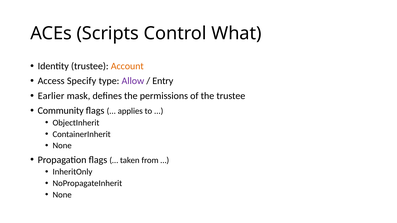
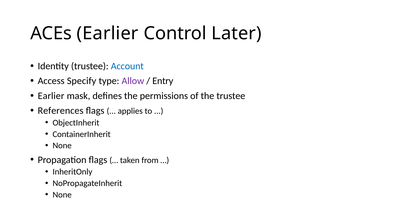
ACEs Scripts: Scripts -> Earlier (108, 33)
What: What -> Later (236, 33)
Account colour: orange -> blue (127, 66)
Community: Community -> References (61, 111)
